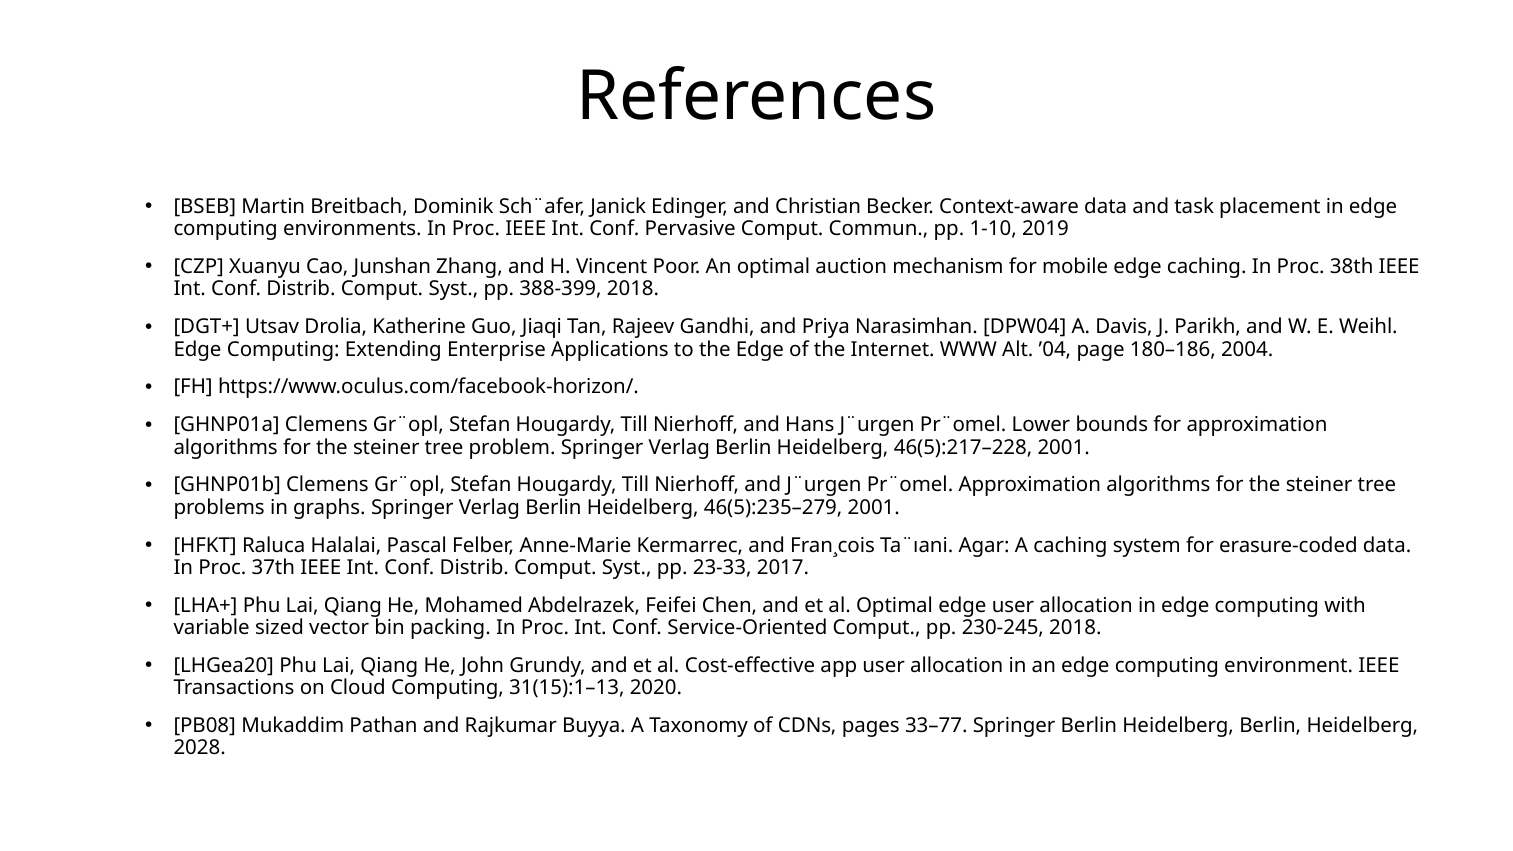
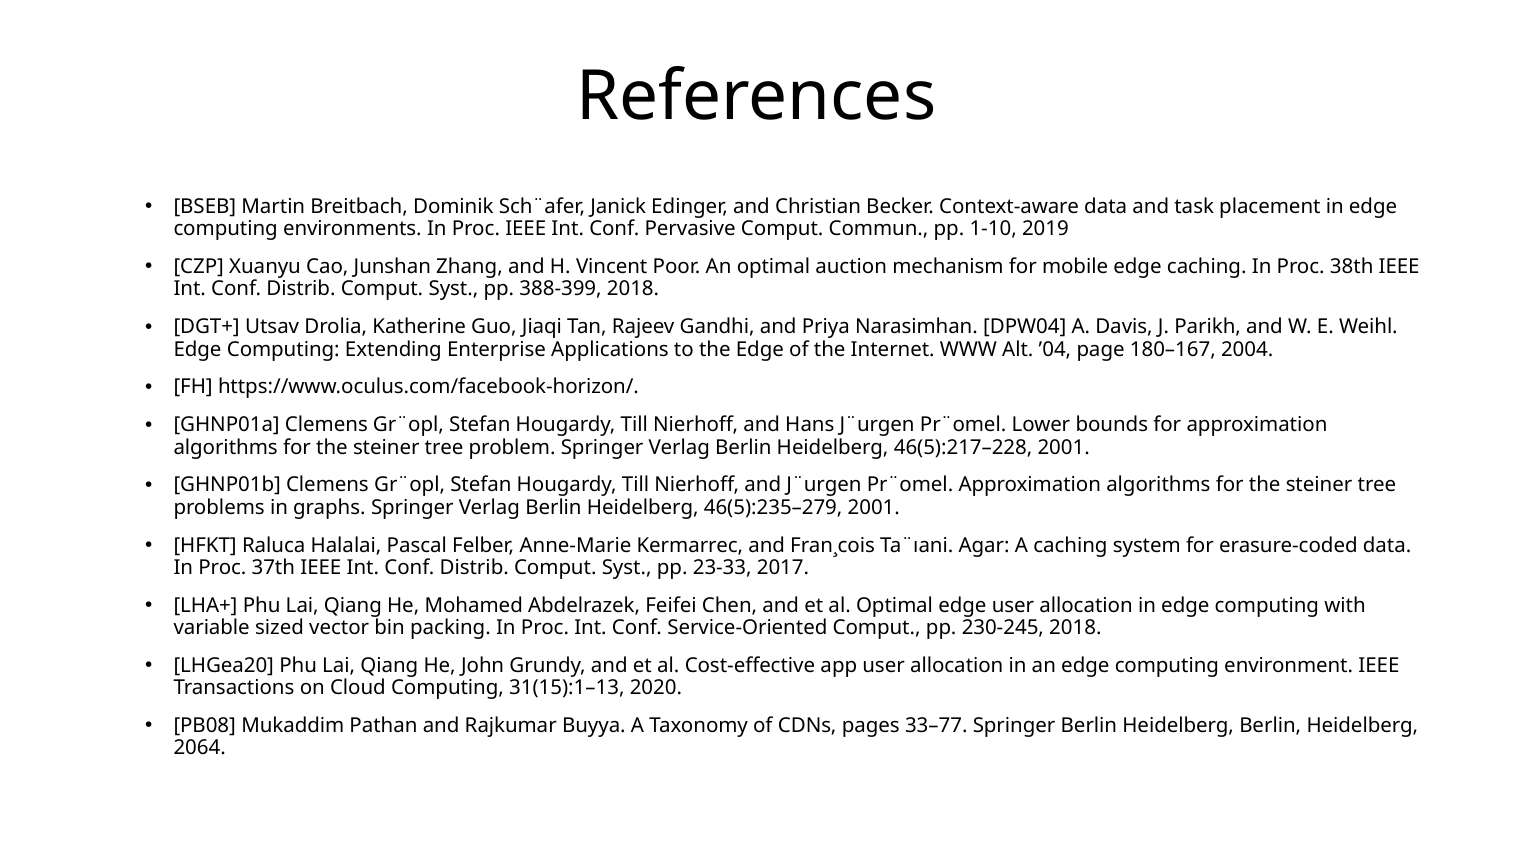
180–186: 180–186 -> 180–167 (1173, 349)
2028: 2028 -> 2064 (200, 748)
